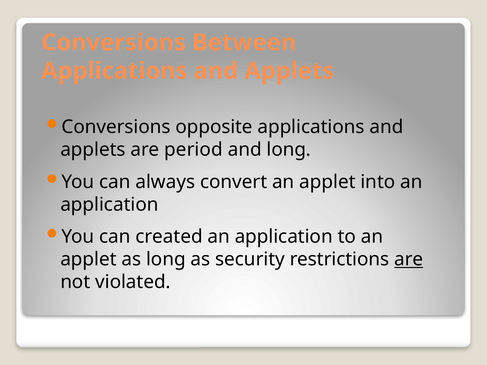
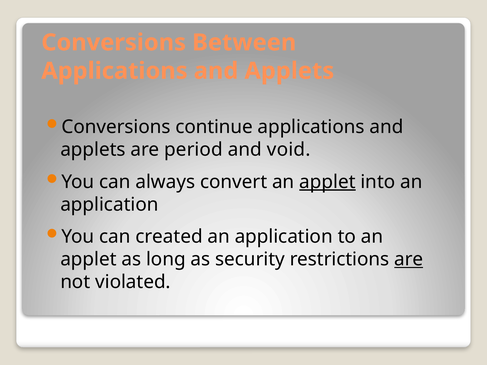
opposite: opposite -> continue (214, 127)
and long: long -> void (289, 150)
applet underline: none -> present (327, 182)
